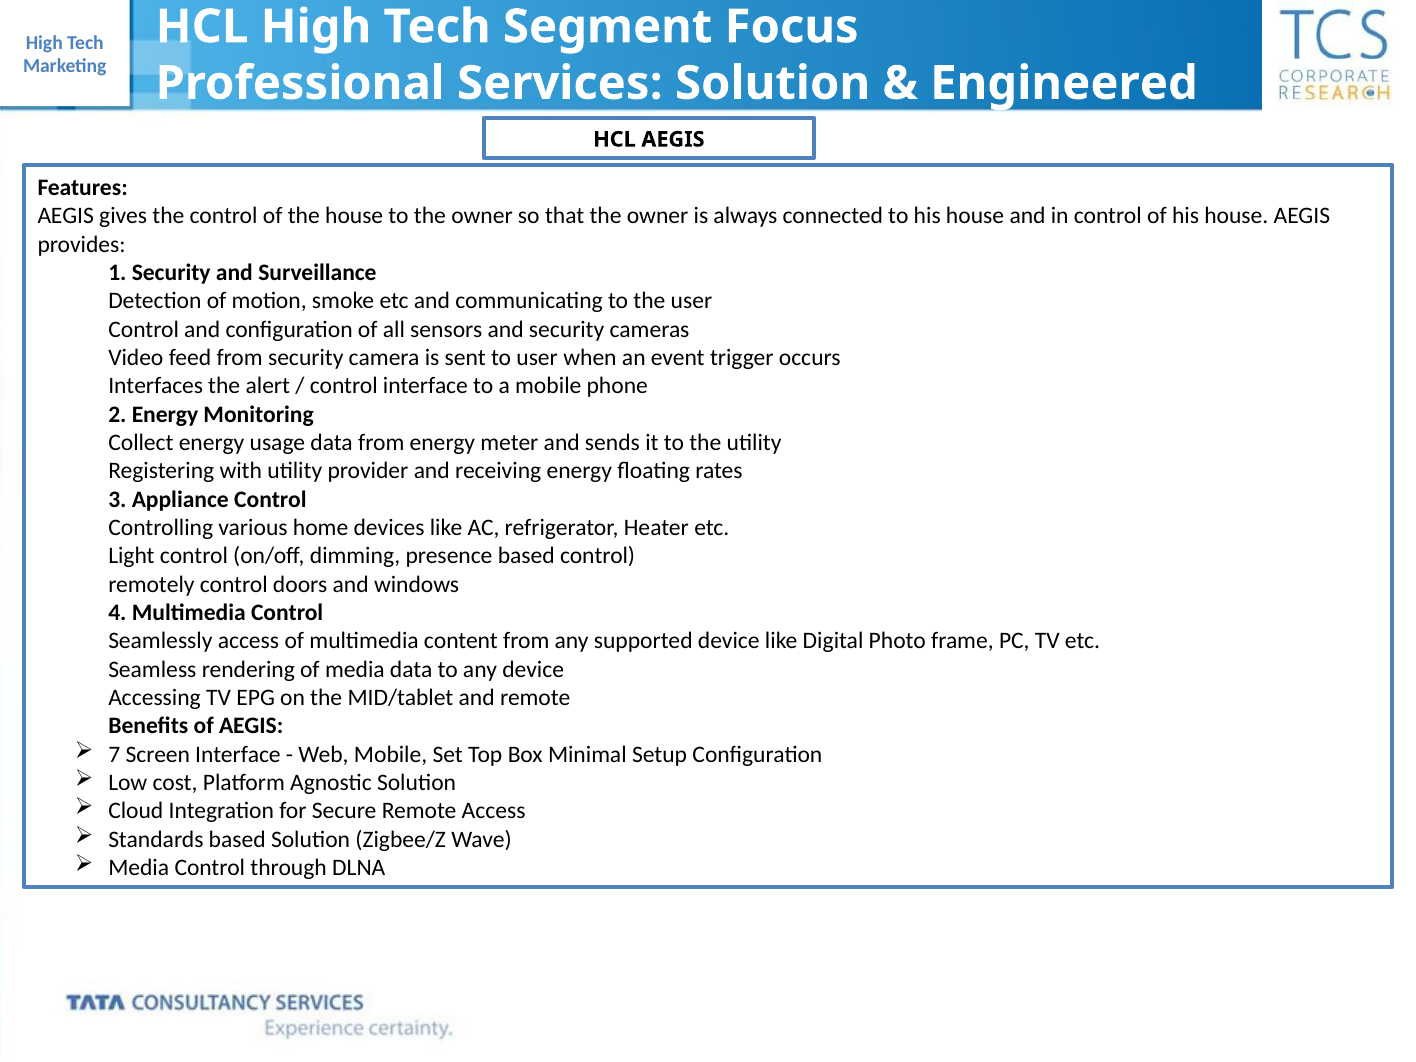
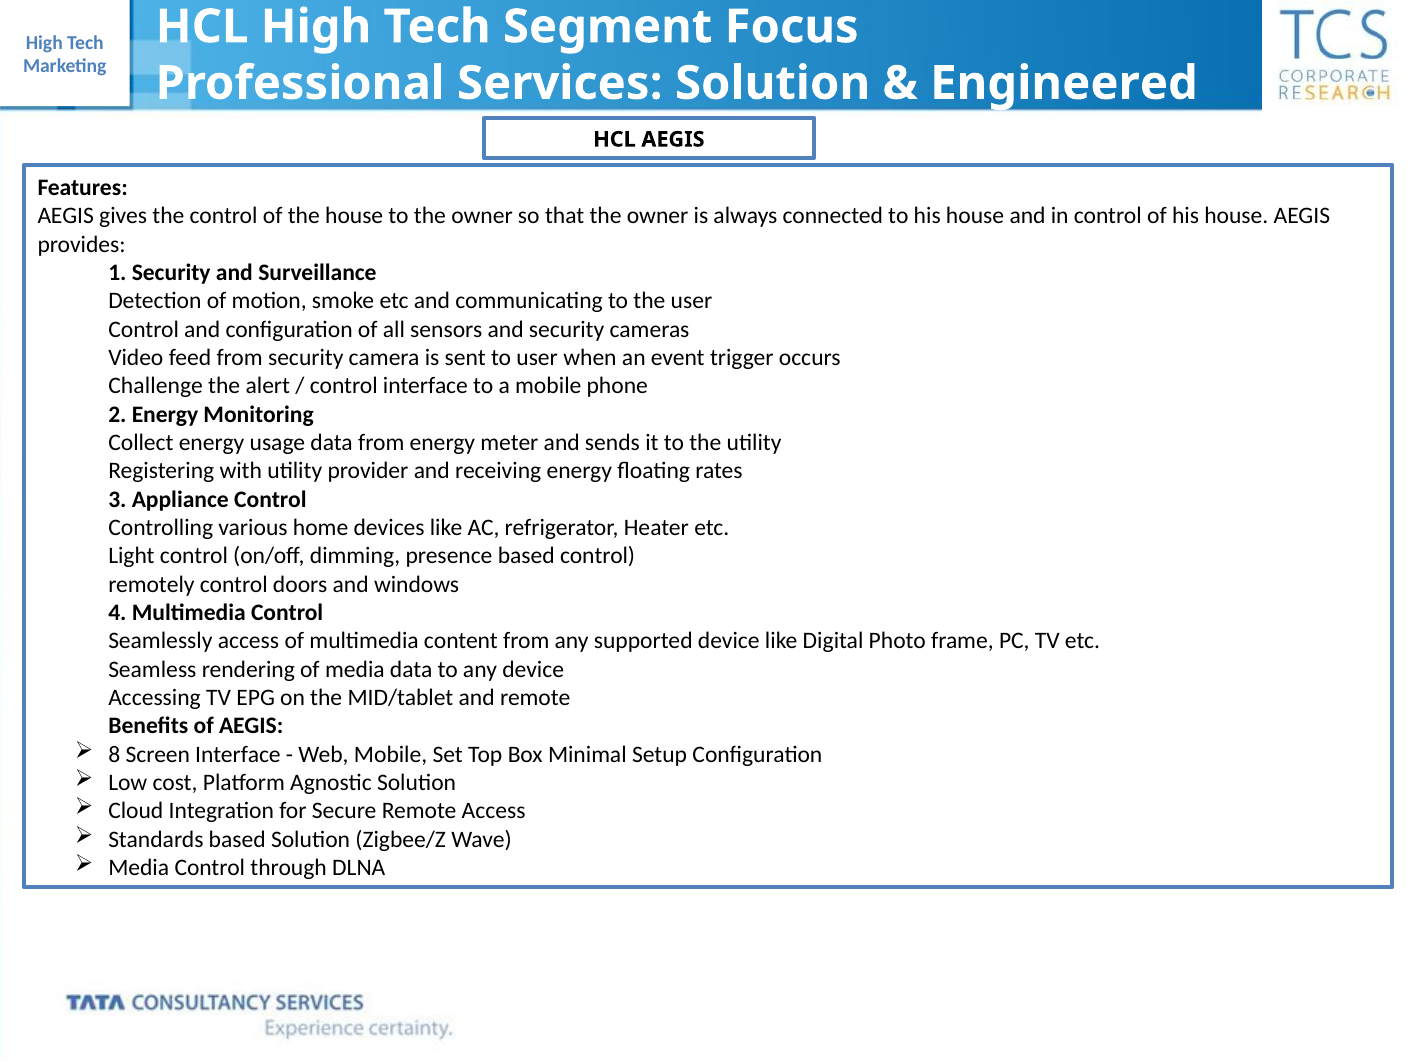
Interfaces: Interfaces -> Challenge (156, 386)
7: 7 -> 8 (114, 754)
